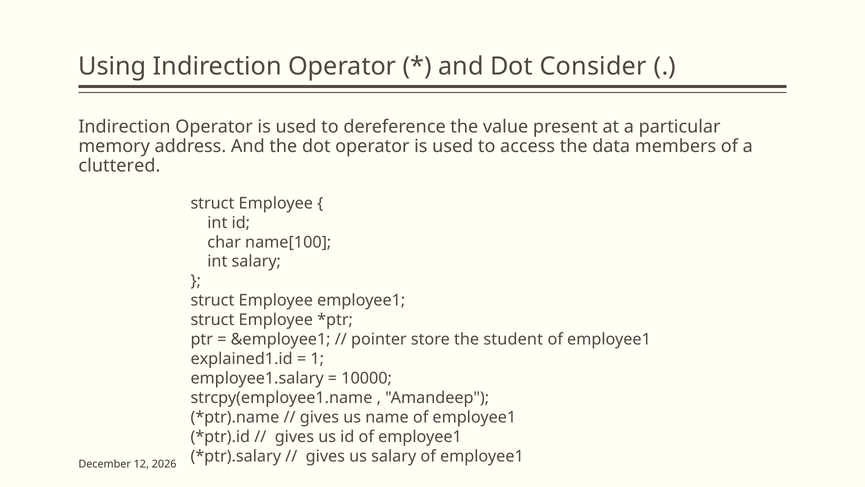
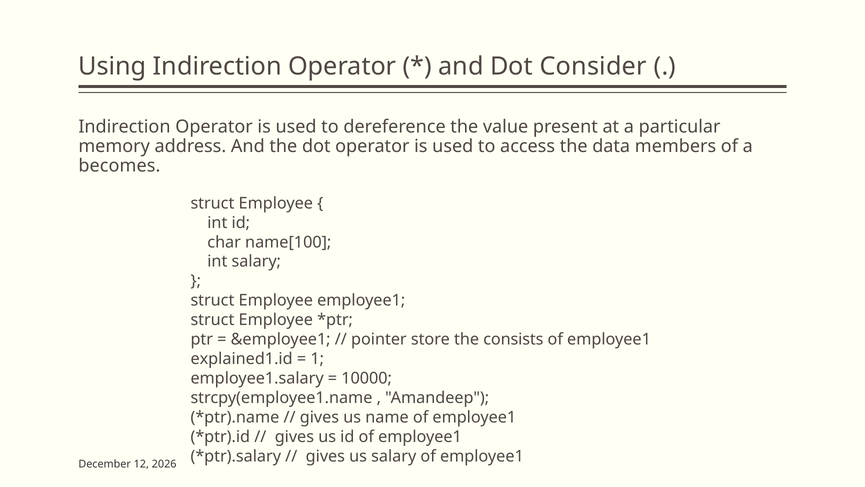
cluttered: cluttered -> becomes (119, 165)
student: student -> consists (513, 339)
